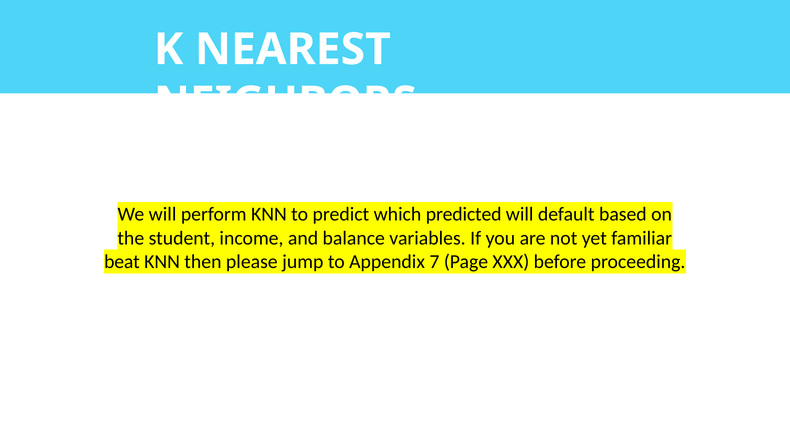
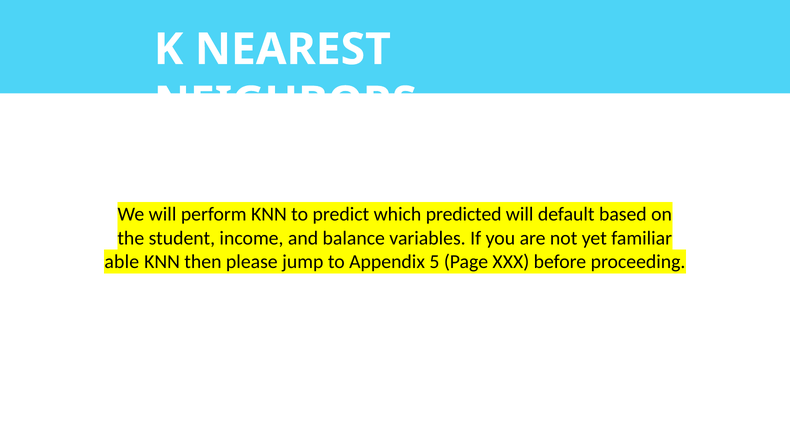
beat: beat -> able (122, 262)
7: 7 -> 5 (434, 262)
